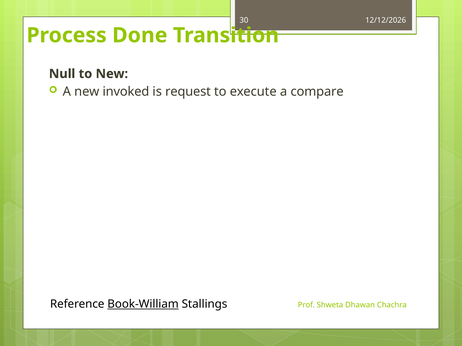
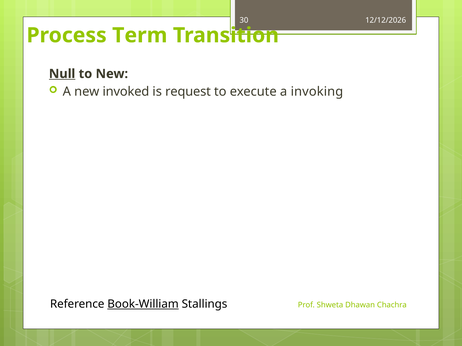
Done: Done -> Term (140, 35)
Null underline: none -> present (62, 74)
compare: compare -> invoking (317, 92)
